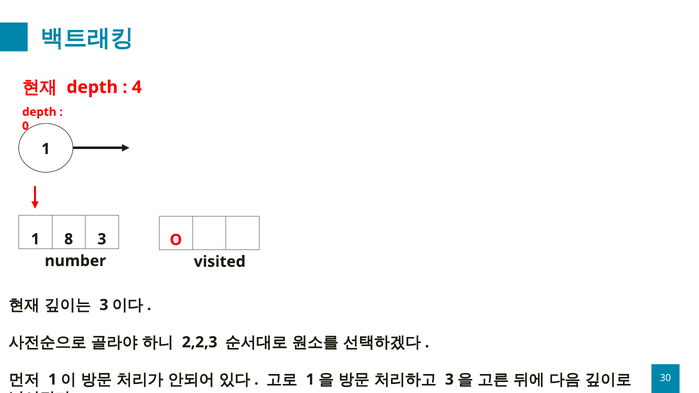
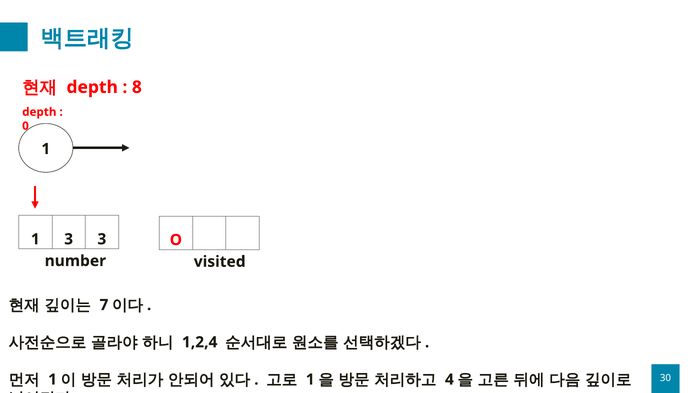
4: 4 -> 8 (137, 87)
1 8: 8 -> 3 (69, 239)
3: 3 -> 7 (104, 305)
2,2,3: 2,2,3 -> 1,2,4 (200, 342)
3: 3 -> 4 (449, 380)
